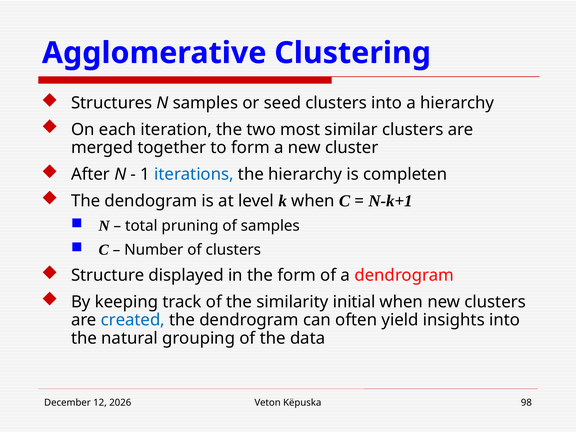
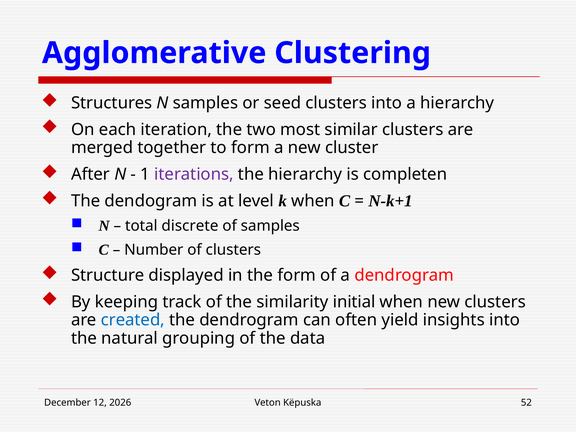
iterations colour: blue -> purple (194, 174)
pruning: pruning -> discrete (190, 226)
98: 98 -> 52 (526, 403)
